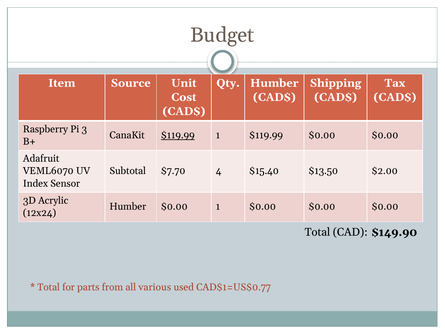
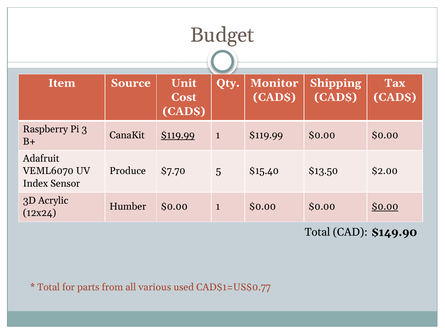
Qty Humber: Humber -> Monitor (274, 83)
Subtotal: Subtotal -> Produce (128, 171)
4: 4 -> 5 (218, 171)
$0.00 underline: none -> present (385, 207)
